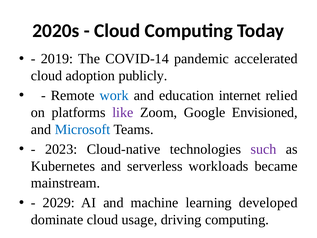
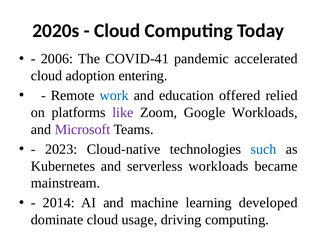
2019: 2019 -> 2006 (57, 59)
COVID-14: COVID-14 -> COVID-41 (137, 59)
publicly: publicly -> entering (143, 76)
internet: internet -> offered (240, 95)
Google Envisioned: Envisioned -> Workloads (265, 112)
Microsoft colour: blue -> purple (83, 129)
such colour: purple -> blue (263, 149)
2029: 2029 -> 2014 (59, 203)
